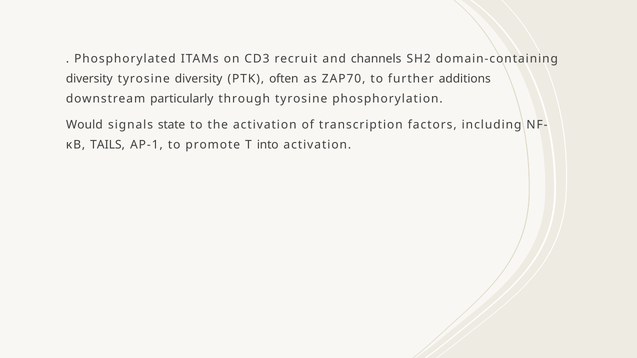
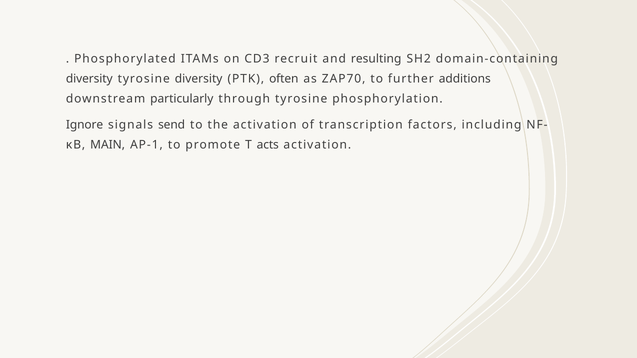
channels: channels -> resulting (376, 59)
Would: Would -> Ignore (85, 125)
state: state -> send (172, 125)
TAILS: TAILS -> MAIN (108, 145)
into: into -> acts (268, 145)
